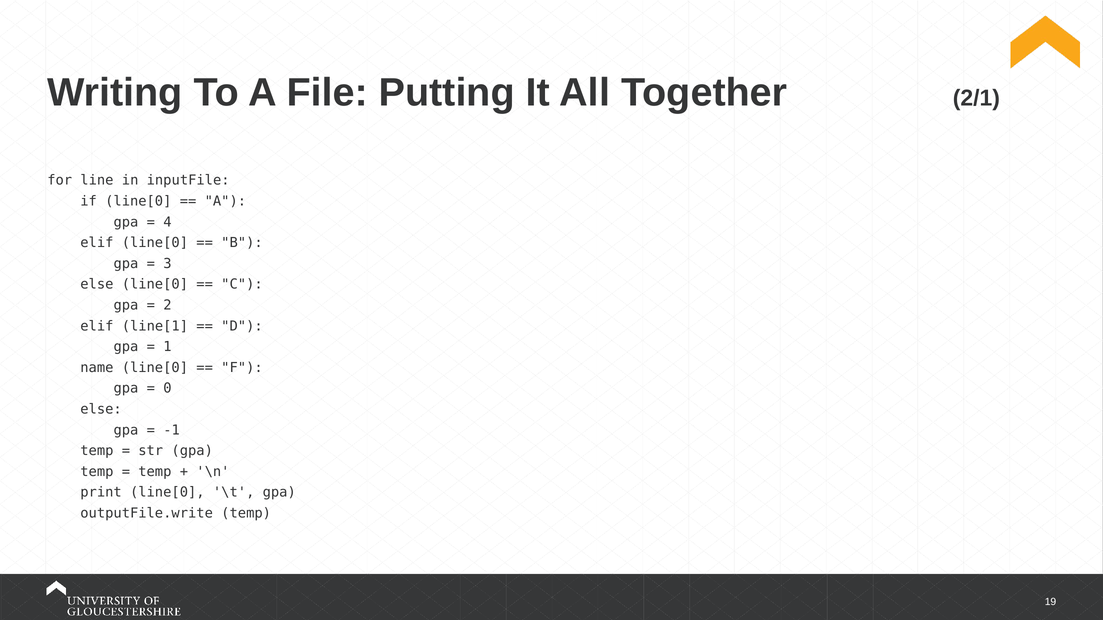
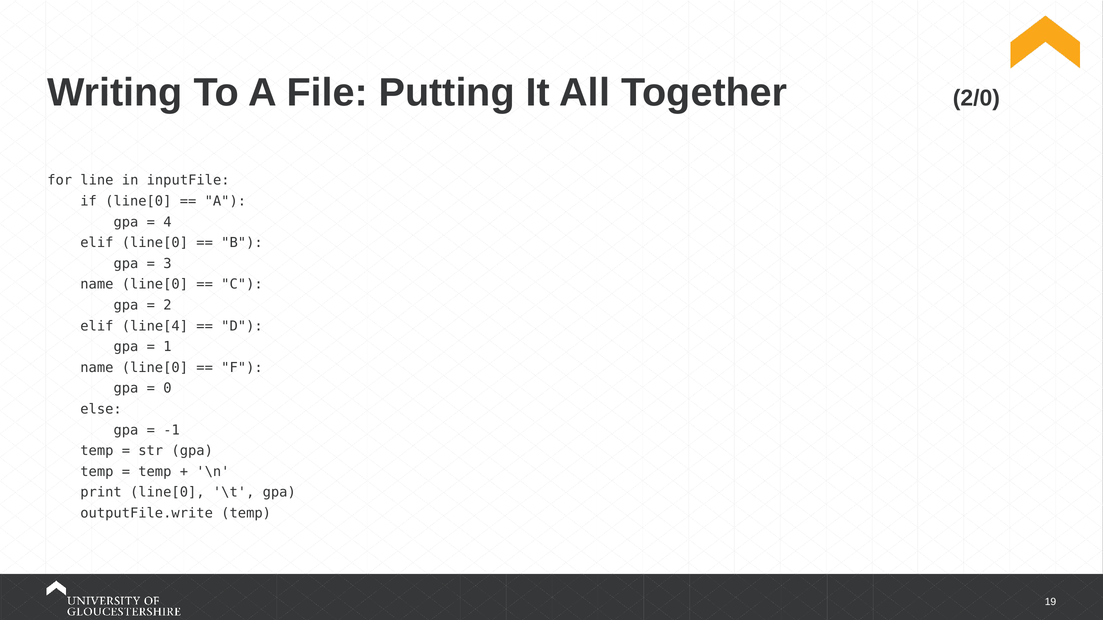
2/1: 2/1 -> 2/0 (976, 98)
else: else -> name (97, 285)
line[1: line[1 -> line[4 (155, 326)
